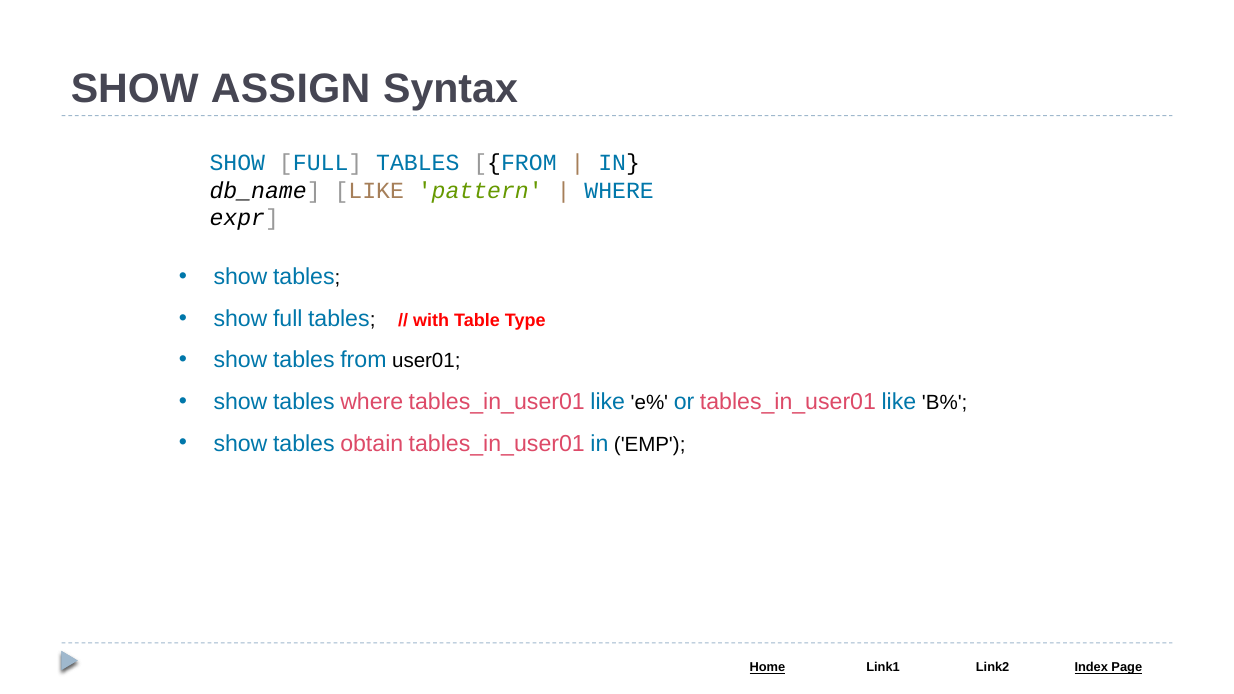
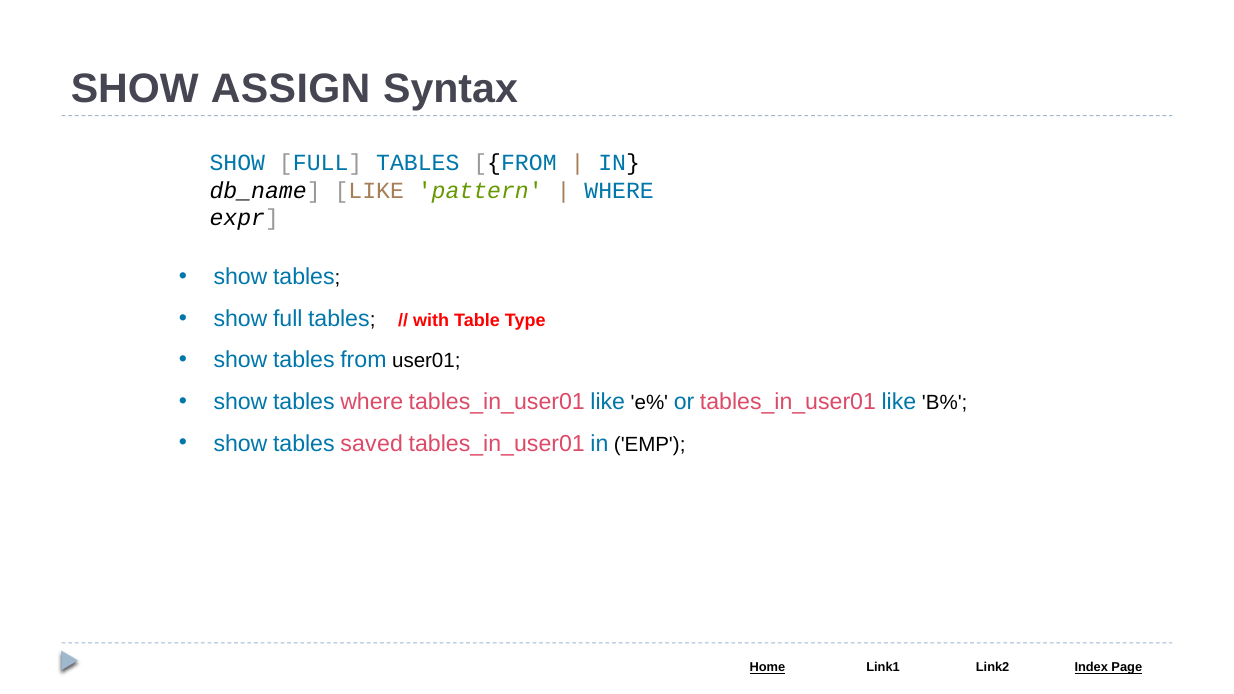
obtain: obtain -> saved (372, 444)
